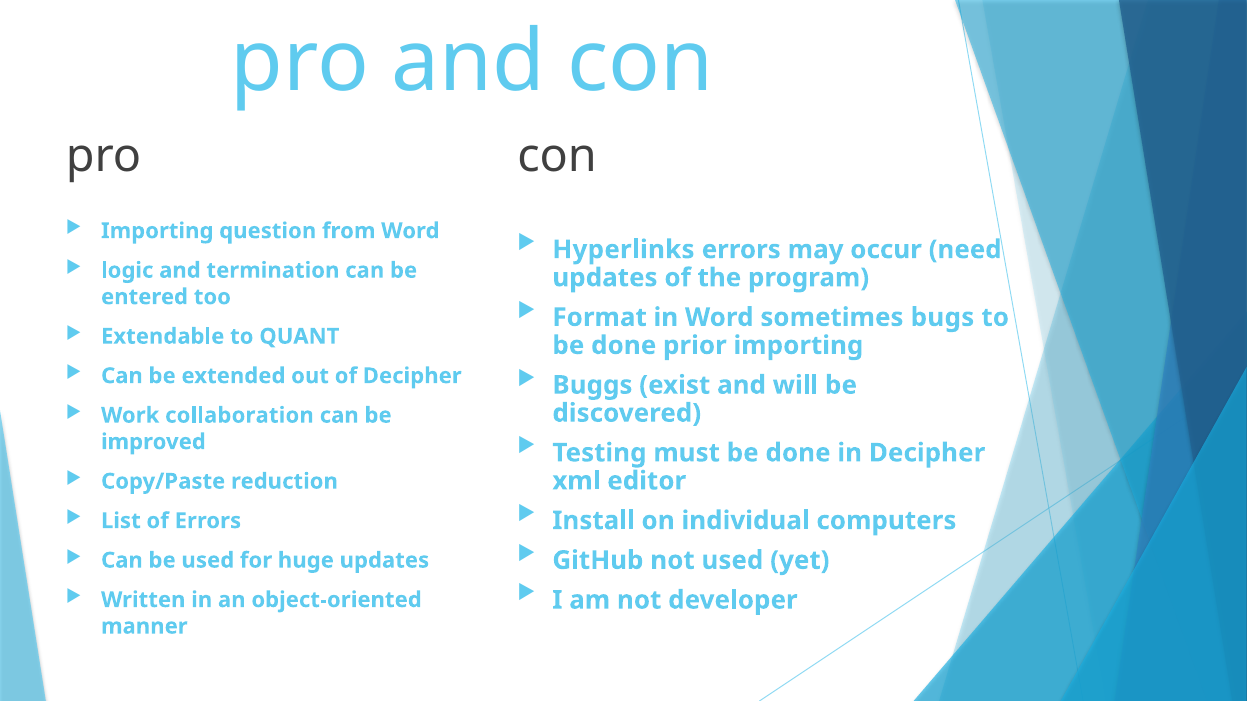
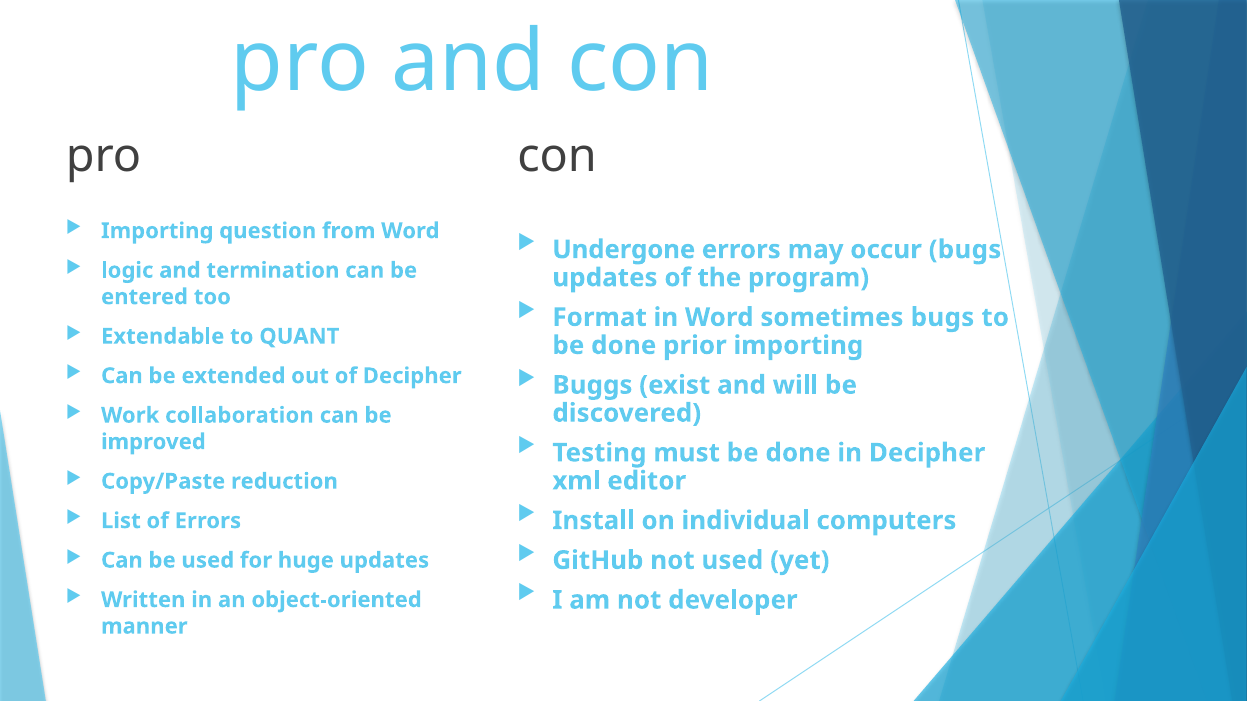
Hyperlinks: Hyperlinks -> Undergone (624, 250)
occur need: need -> bugs (965, 250)
